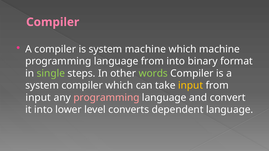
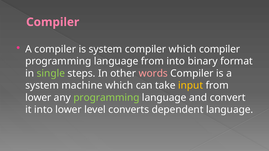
system machine: machine -> compiler (145, 49)
which machine: machine -> compiler (220, 49)
words colour: light green -> pink (153, 74)
system compiler: compiler -> machine (82, 86)
input: input -> lower (38, 98)
programming colour: pink -> light green (106, 98)
